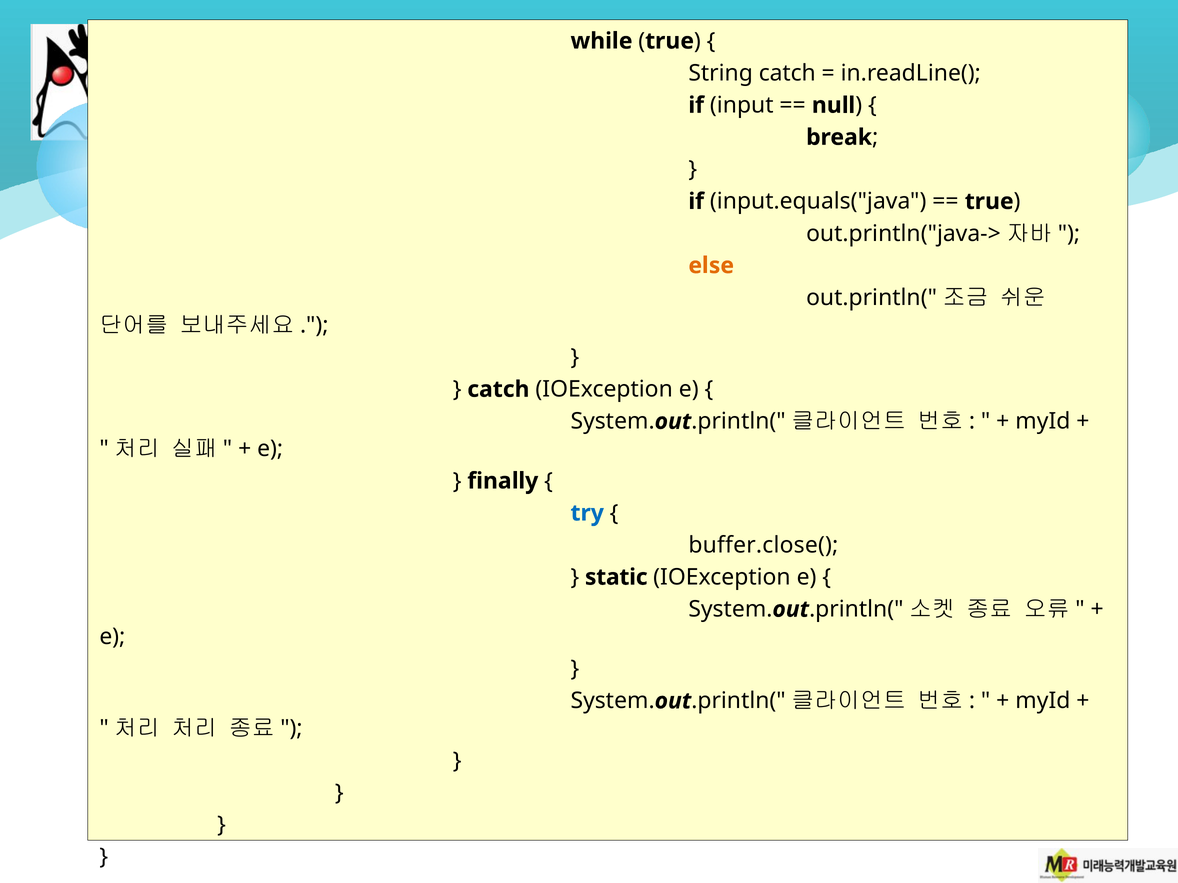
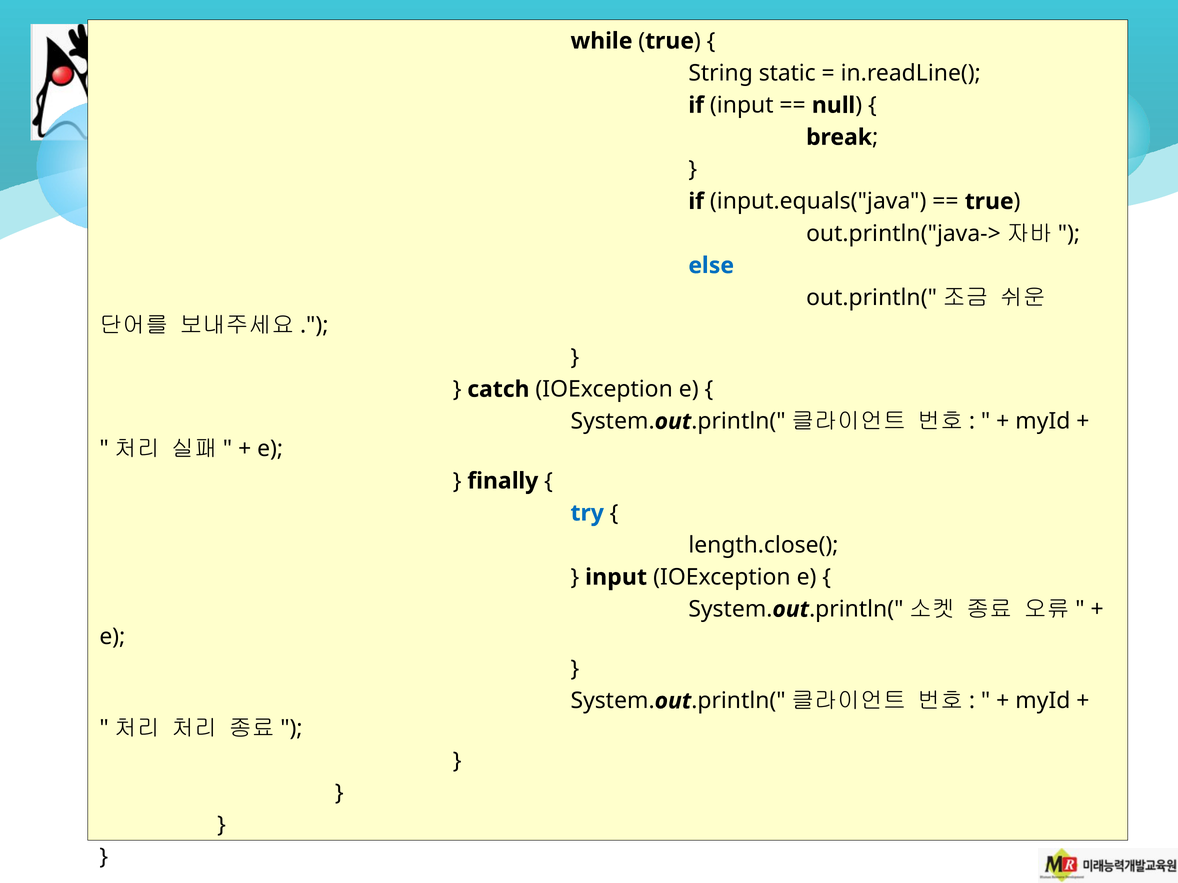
catch: catch -> static (787, 73)
else colour: orange -> blue (711, 266)
buffer.close(: buffer.close( -> length.close( (763, 545)
static: static -> input (616, 577)
